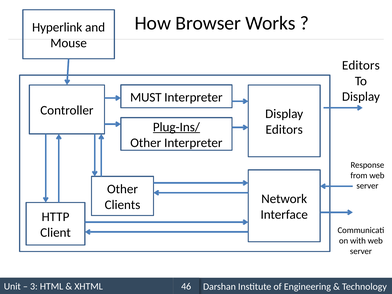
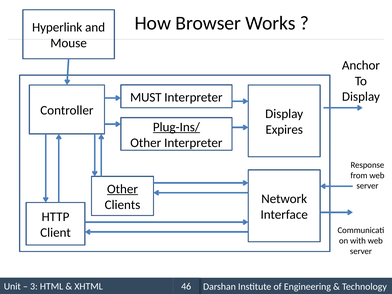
Editors: Editors -> Anchor (361, 65)
Editors: Editors -> Expires (284, 130)
Other underline: none -> present (122, 189)
